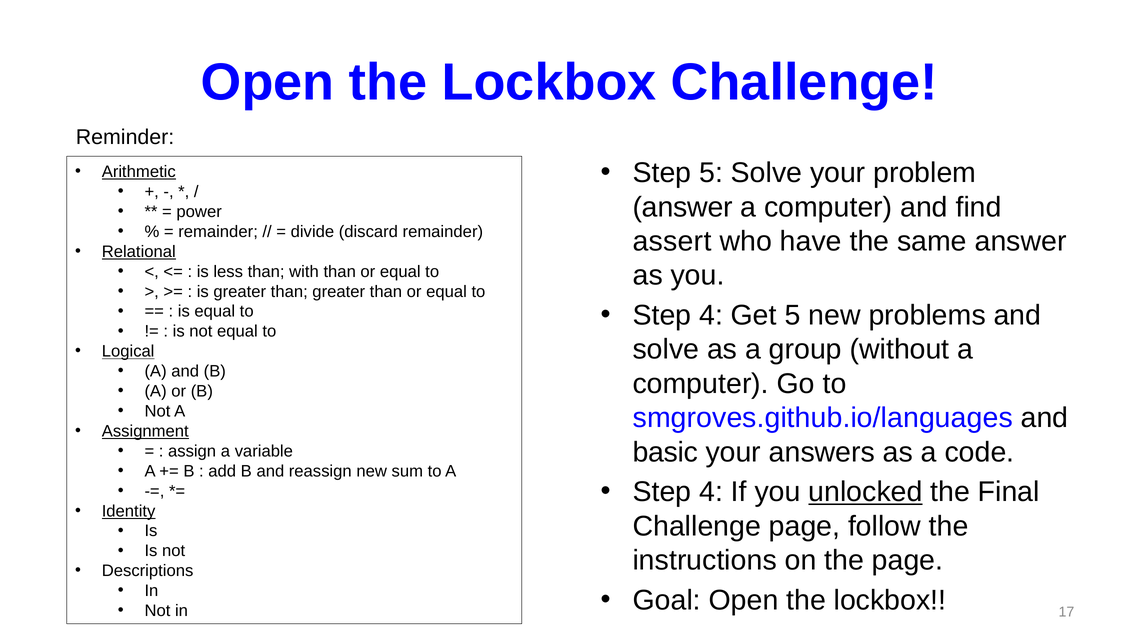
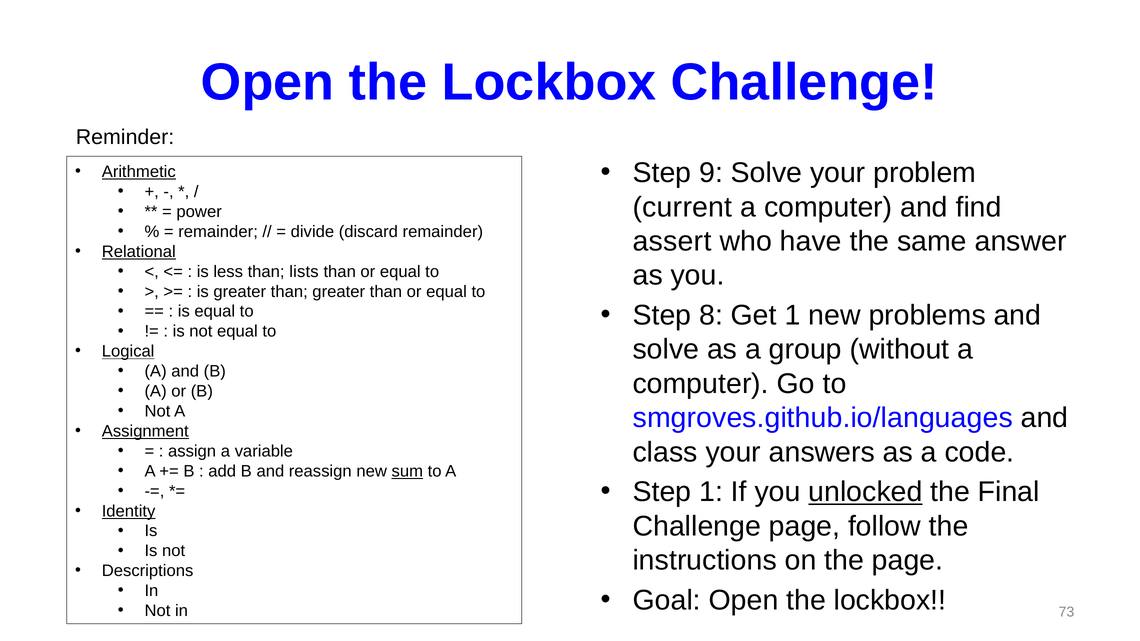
Step 5: 5 -> 9 (711, 173)
answer: answer -> current (682, 207)
with: with -> lists (304, 272)
4: 4 -> 8 (711, 315)
Get 5: 5 -> 1 (793, 315)
basic: basic -> class (665, 452)
sum underline: none -> present (407, 471)
4: 4 -> 1 (711, 492)
17: 17 -> 73 (1067, 612)
